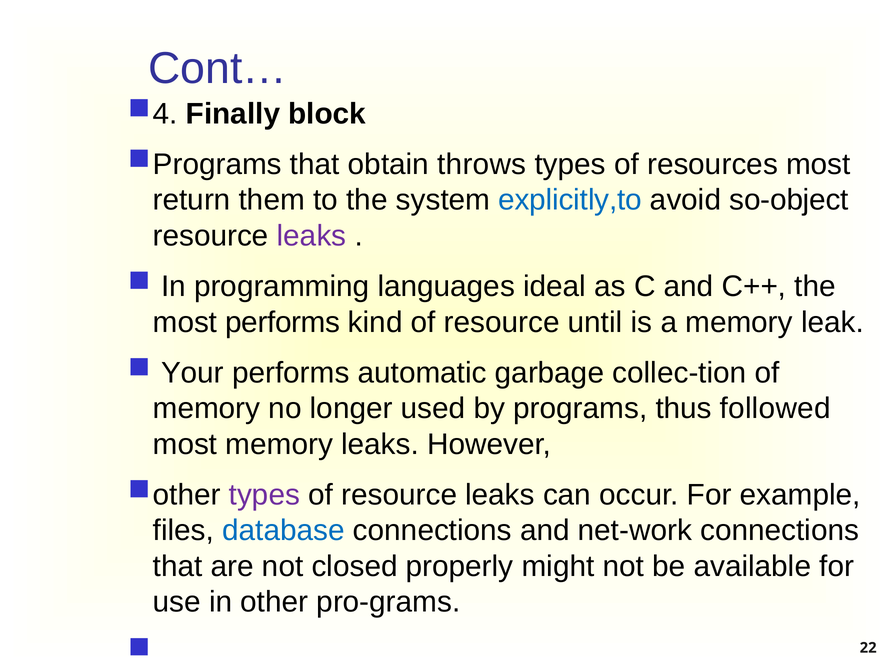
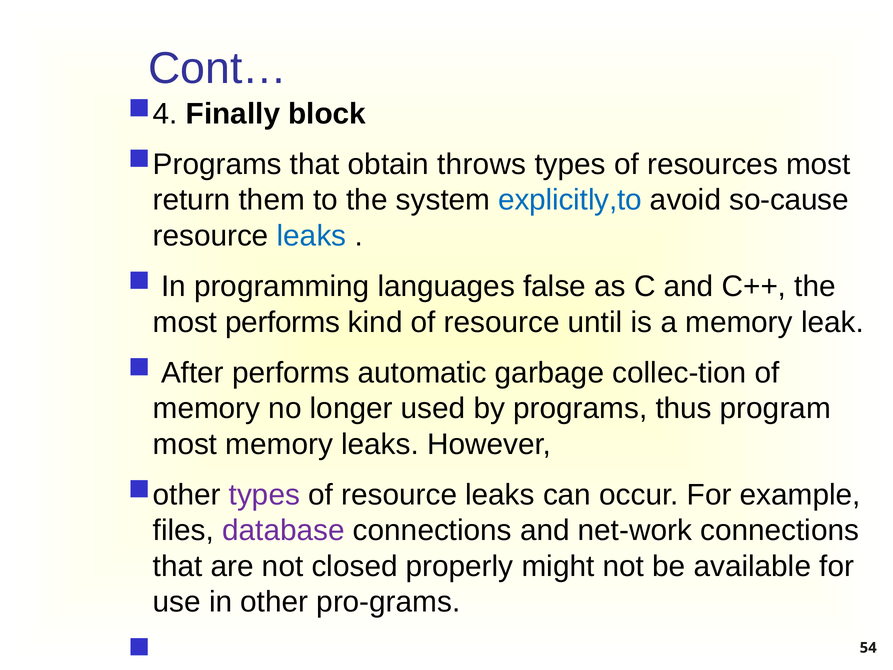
so-object: so-object -> so-cause (789, 200)
leaks colour: purple -> blue (312, 236)
ideal: ideal -> false (555, 286)
Your: Your -> After (192, 373)
followed: followed -> program (775, 408)
database colour: blue -> purple (283, 530)
22: 22 -> 54 (868, 648)
